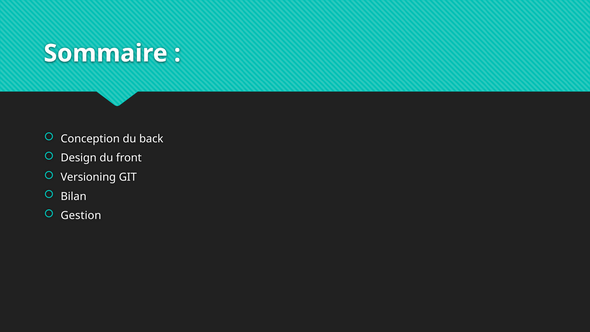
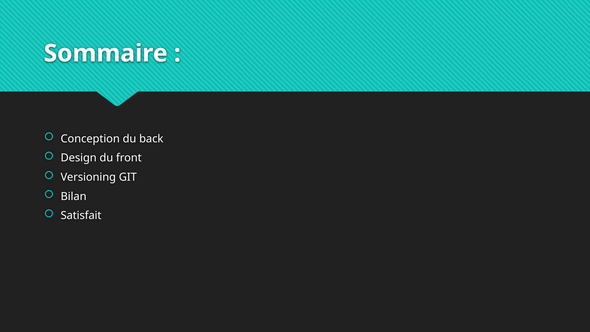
Gestion: Gestion -> Satisfait (81, 215)
